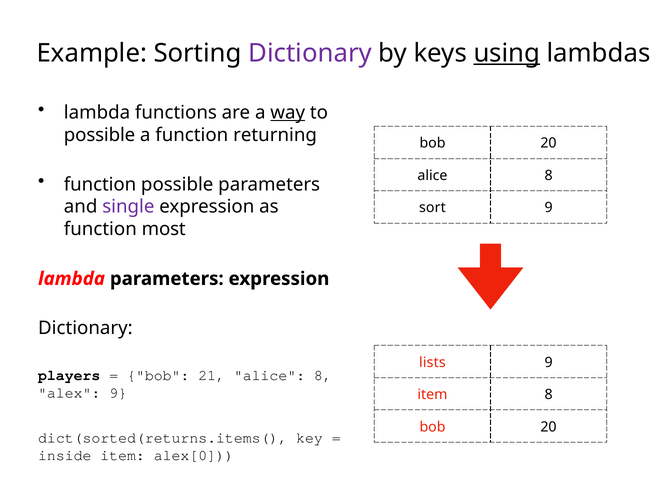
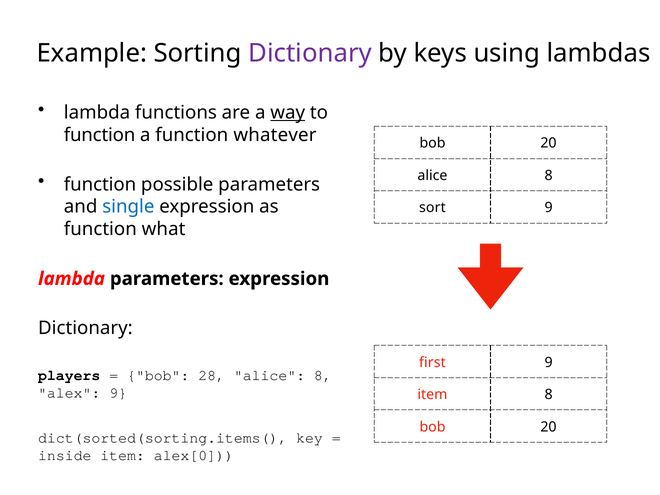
using underline: present -> none (507, 53)
possible: possible -> function (100, 135)
returning: returning -> whatever (275, 135)
single colour: purple -> blue (128, 207)
most: most -> what (164, 229)
lists: lists -> first (432, 362)
21: 21 -> 28 (212, 375)
dict(sorted(returns.items(: dict(sorted(returns.items( -> dict(sorted(sorting.items( (163, 438)
